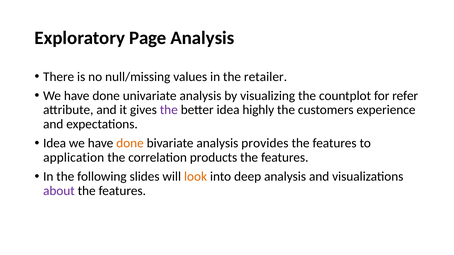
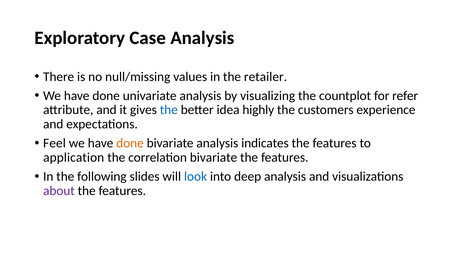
Page: Page -> Case (148, 38)
the colour: purple -> blue (169, 110)
Idea: Idea -> Feel (54, 143)
provides: provides -> indicates (265, 143)
correlation products: products -> bivariate (214, 158)
look colour: orange -> blue (196, 177)
